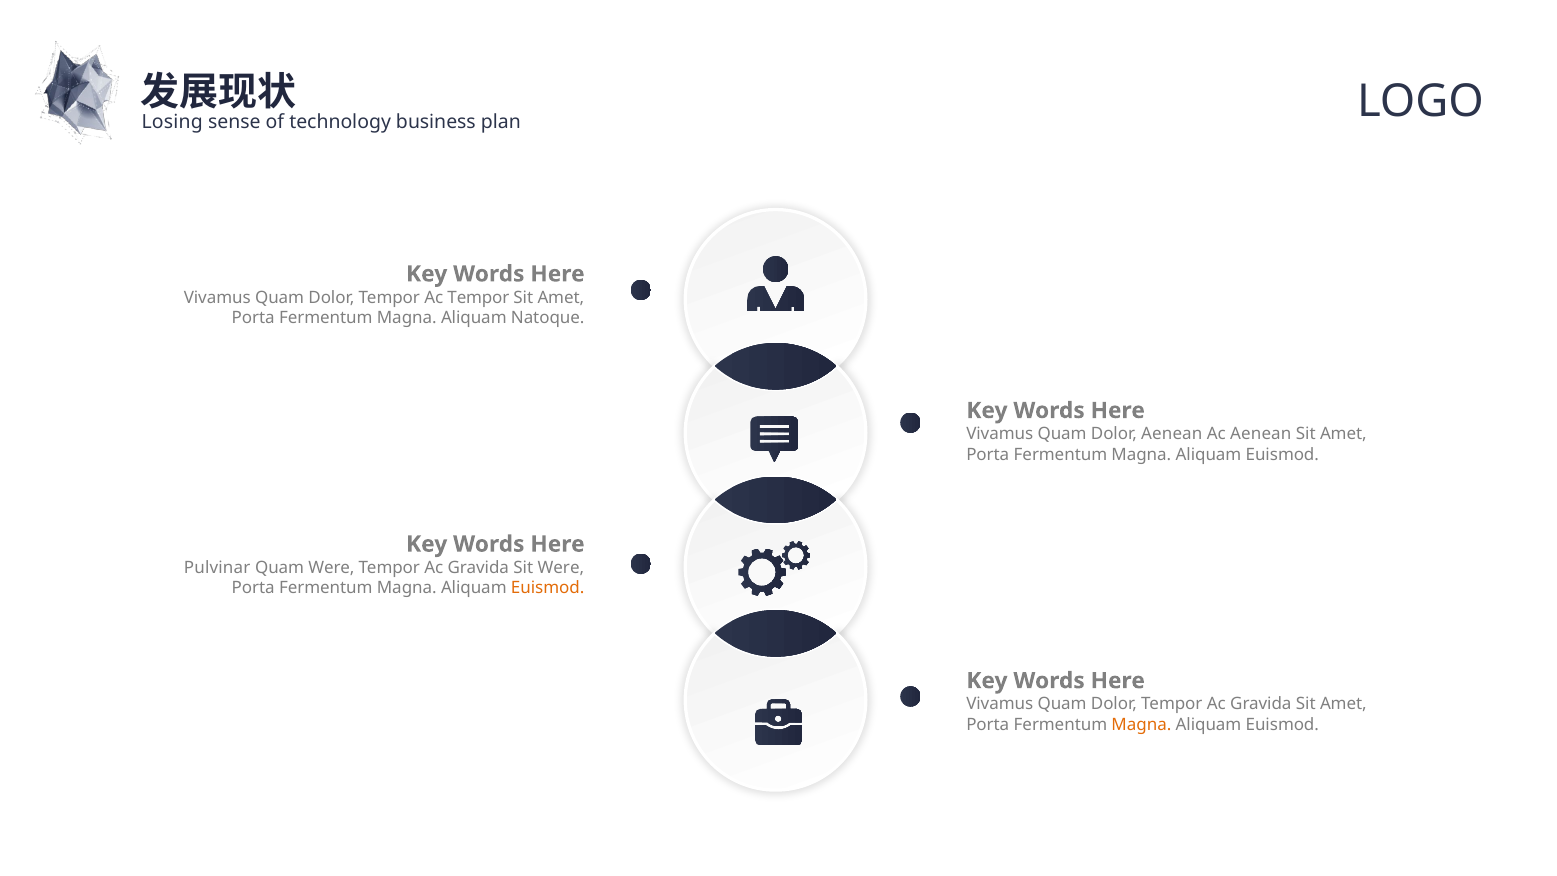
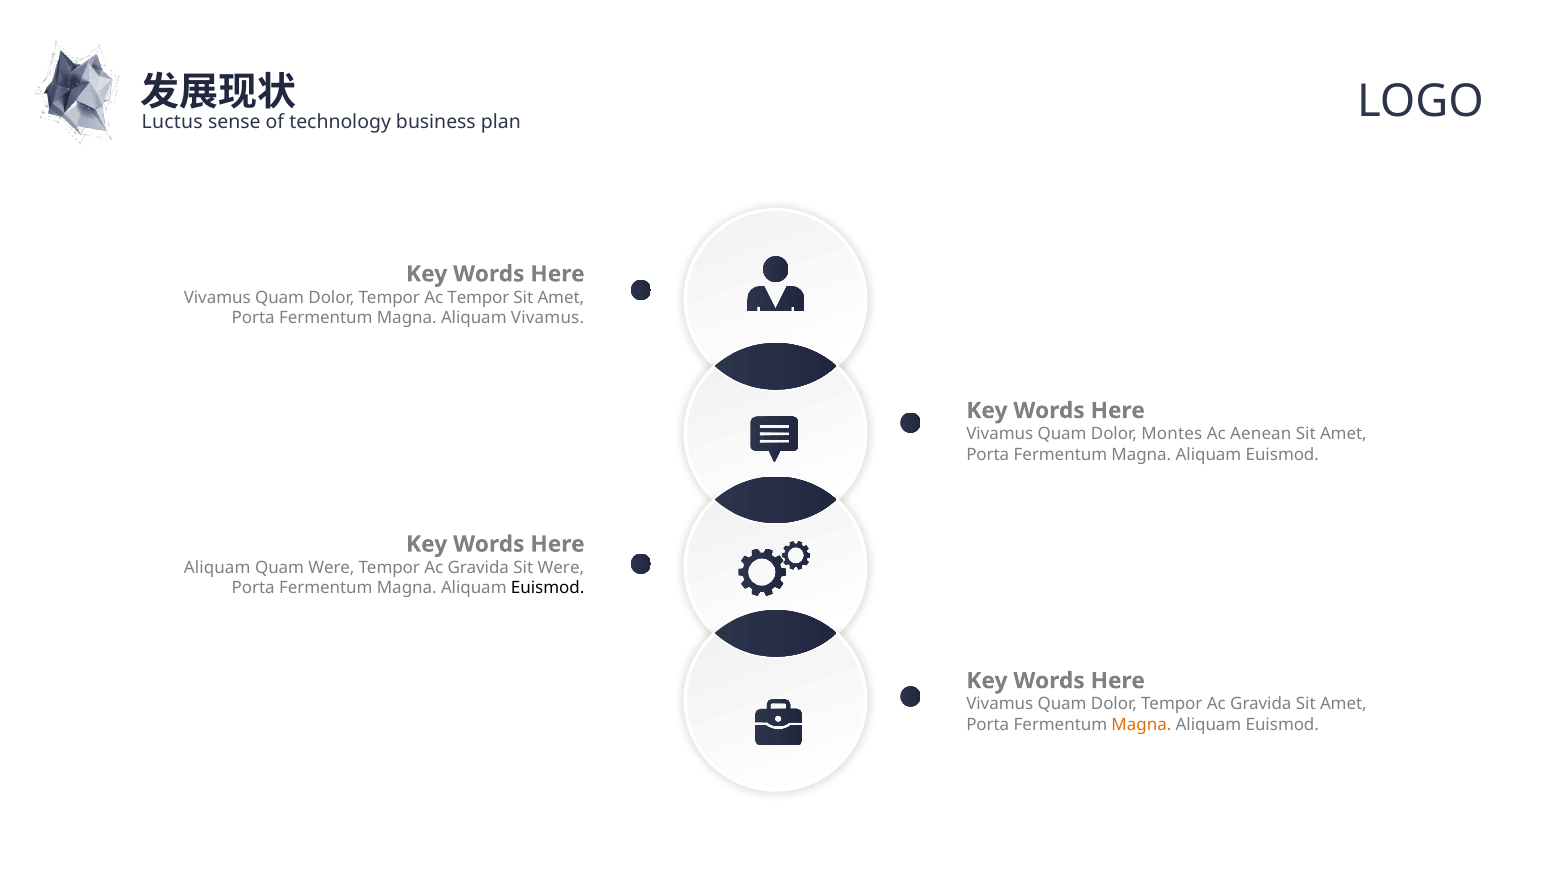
Losing: Losing -> Luctus (172, 122)
Aliquam Natoque: Natoque -> Vivamus (548, 318)
Dolor Aenean: Aenean -> Montes (1172, 434)
Pulvinar: Pulvinar -> Aliquam (217, 567)
Euismod colour: orange -> black (548, 588)
